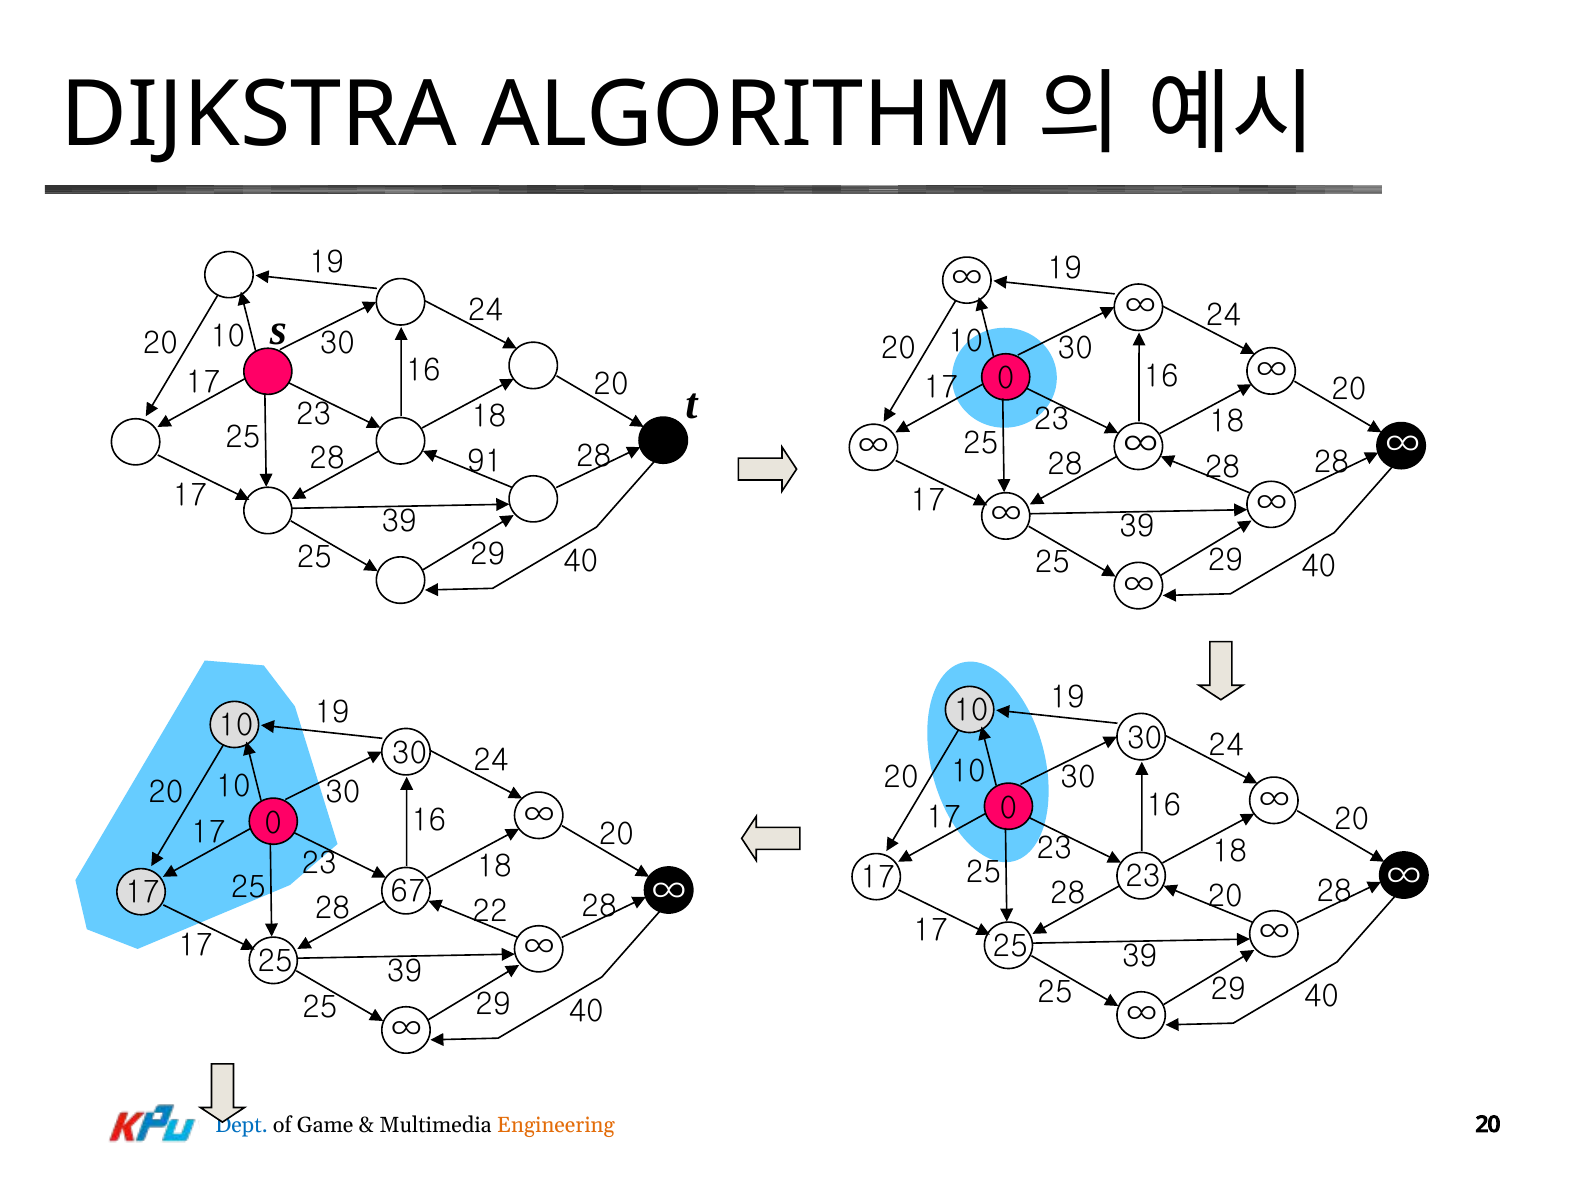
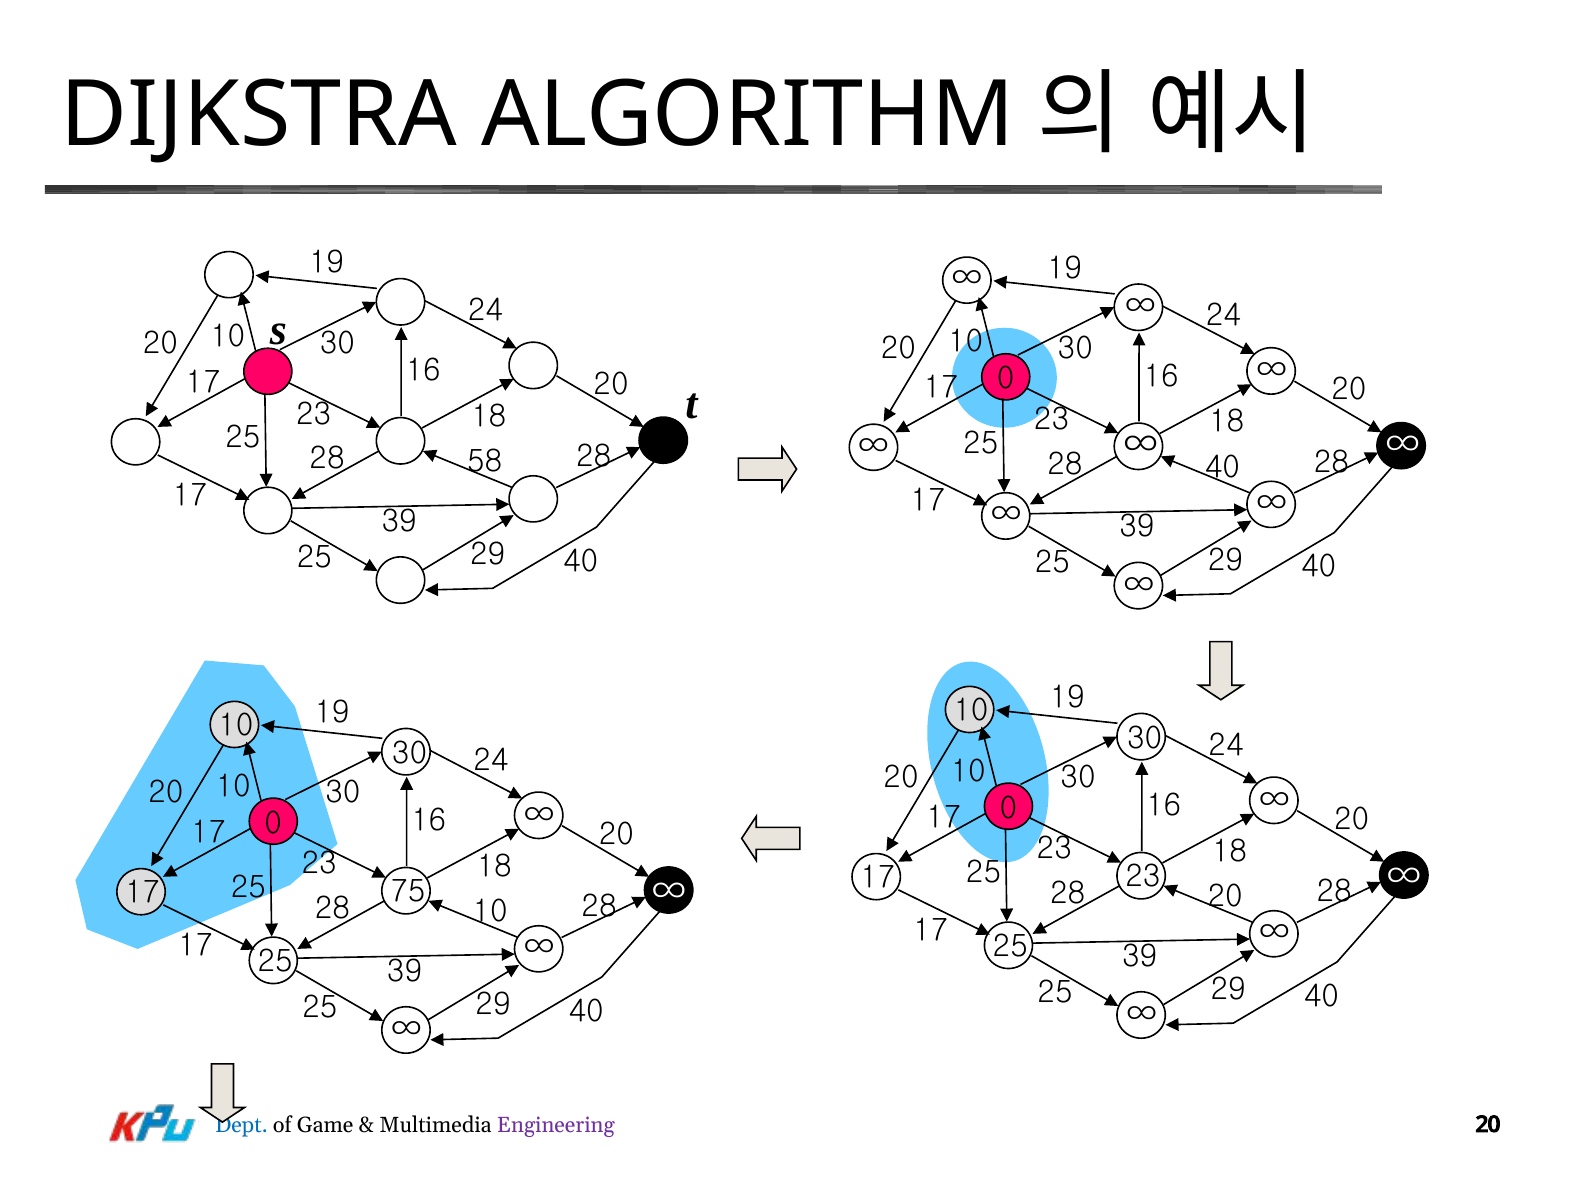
91: 91 -> 58 (485, 461)
28 28: 28 -> 40 (1222, 467)
67: 67 -> 75 (408, 891)
28 22: 22 -> 10 (490, 911)
Engineering colour: orange -> purple (556, 1125)
